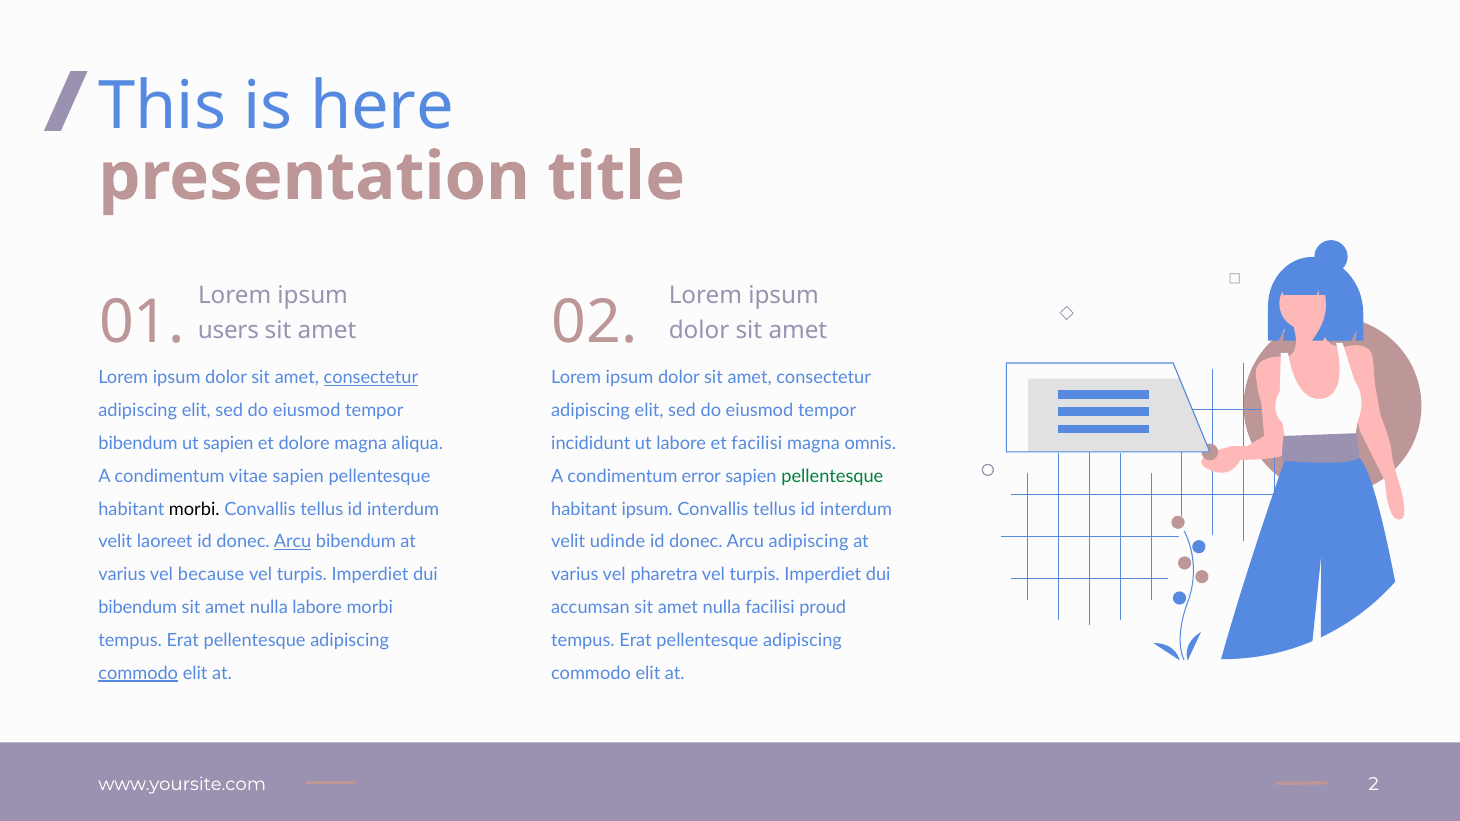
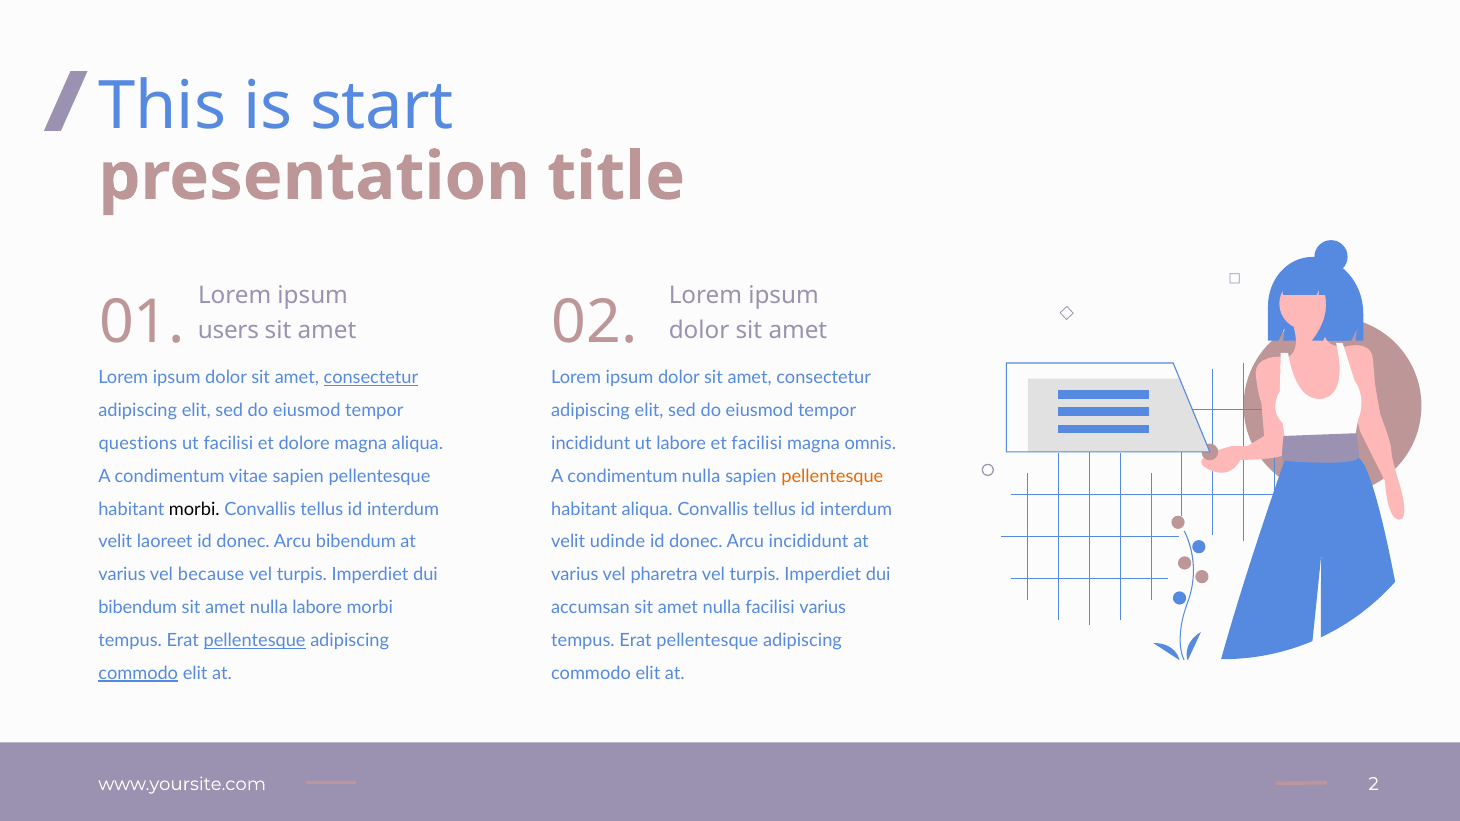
here: here -> start (382, 106)
bibendum: bibendum -> questions (138, 443)
ut sapien: sapien -> facilisi (228, 443)
condimentum error: error -> nulla (701, 476)
pellentesque colour: green -> orange (832, 476)
habitant ipsum: ipsum -> aliqua (647, 509)
Arcu underline: present -> none (293, 542)
Arcu adipiscing: adipiscing -> incididunt (809, 542)
facilisi proud: proud -> varius (823, 608)
pellentesque underline: none -> present (255, 641)
